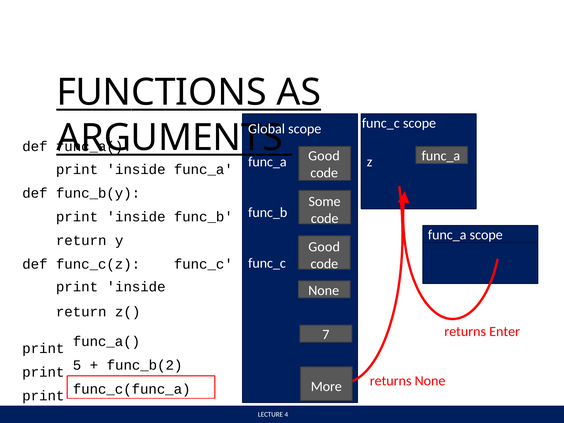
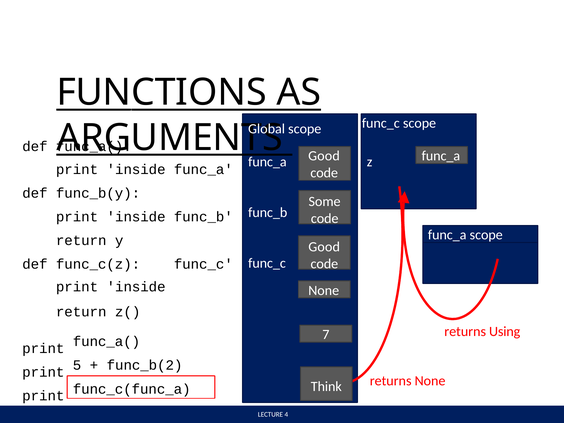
Enter: Enter -> Using (505, 331)
More: More -> Think (326, 386)
